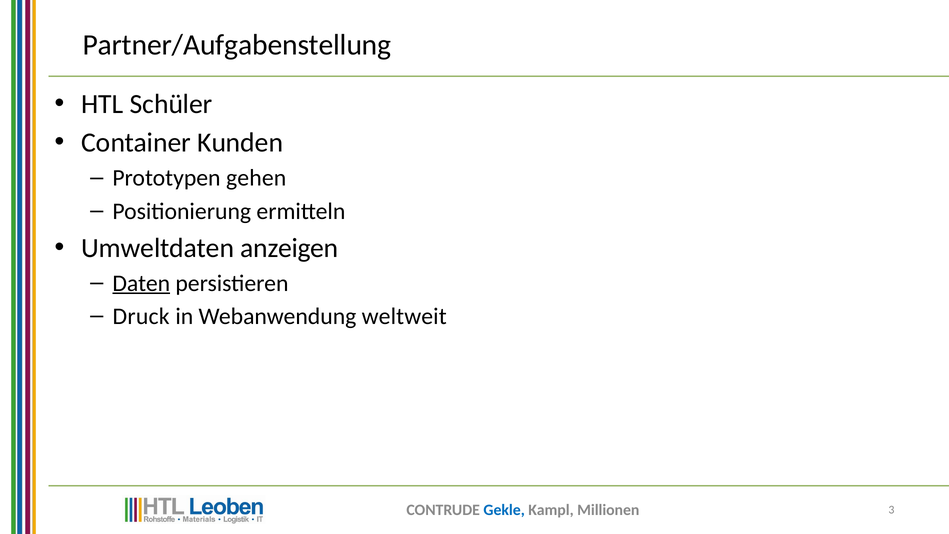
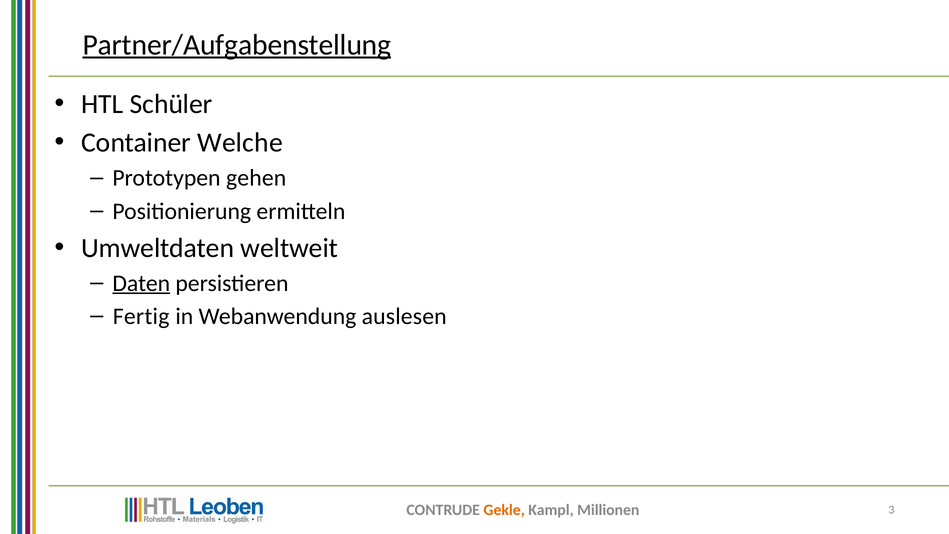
Partner/Aufgabenstellung underline: none -> present (237, 45)
Kunden: Kunden -> Welche (240, 143)
anzeigen: anzeigen -> weltweit (289, 248)
Druck: Druck -> Fertig (141, 316)
weltweit: weltweit -> auslesen (404, 316)
Gekle colour: blue -> orange (504, 510)
